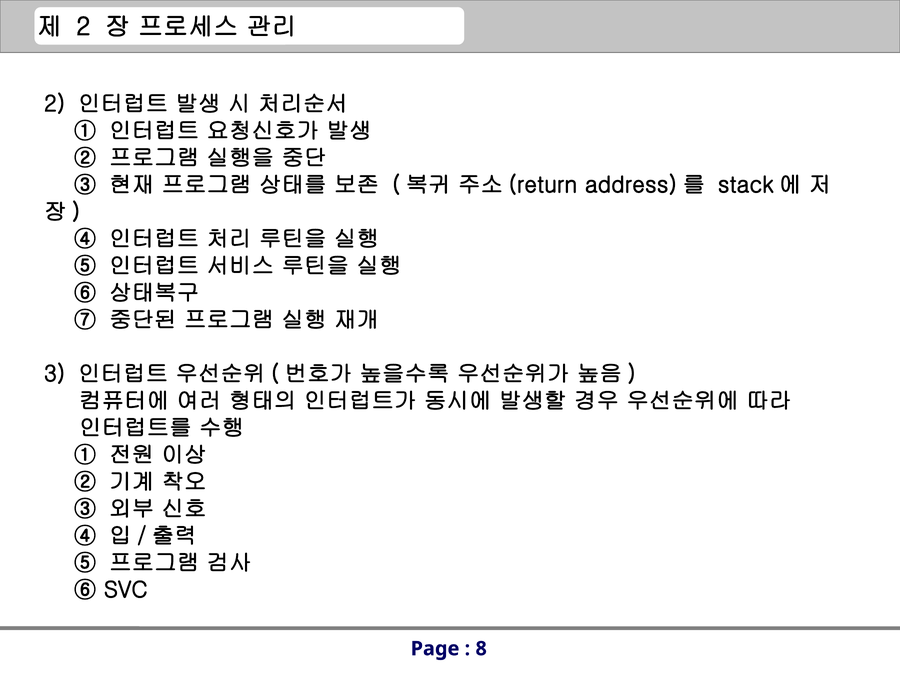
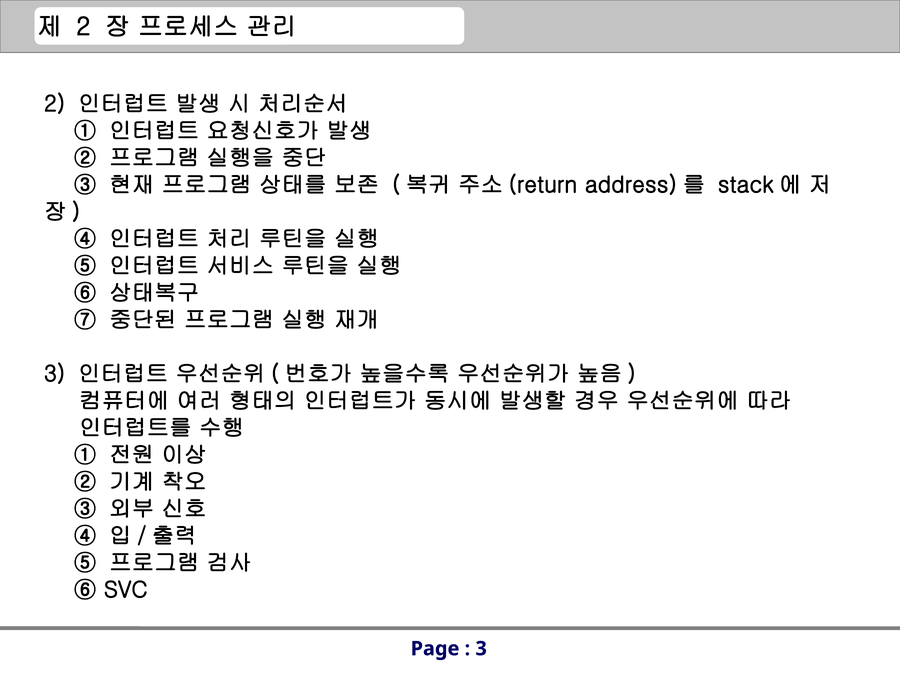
8: 8 -> 3 (481, 649)
